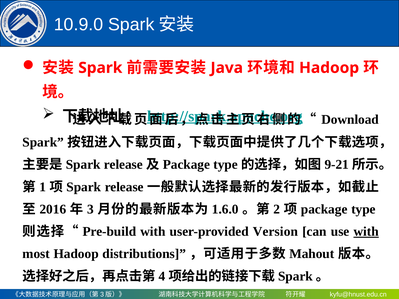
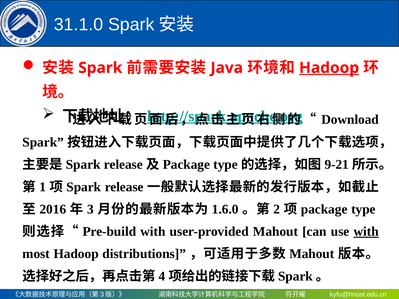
10.9.0: 10.9.0 -> 31.1.0 (79, 25)
Hadoop underline: none -> present (329, 68)
user-provided Version: Version -> Mahout (276, 232)
